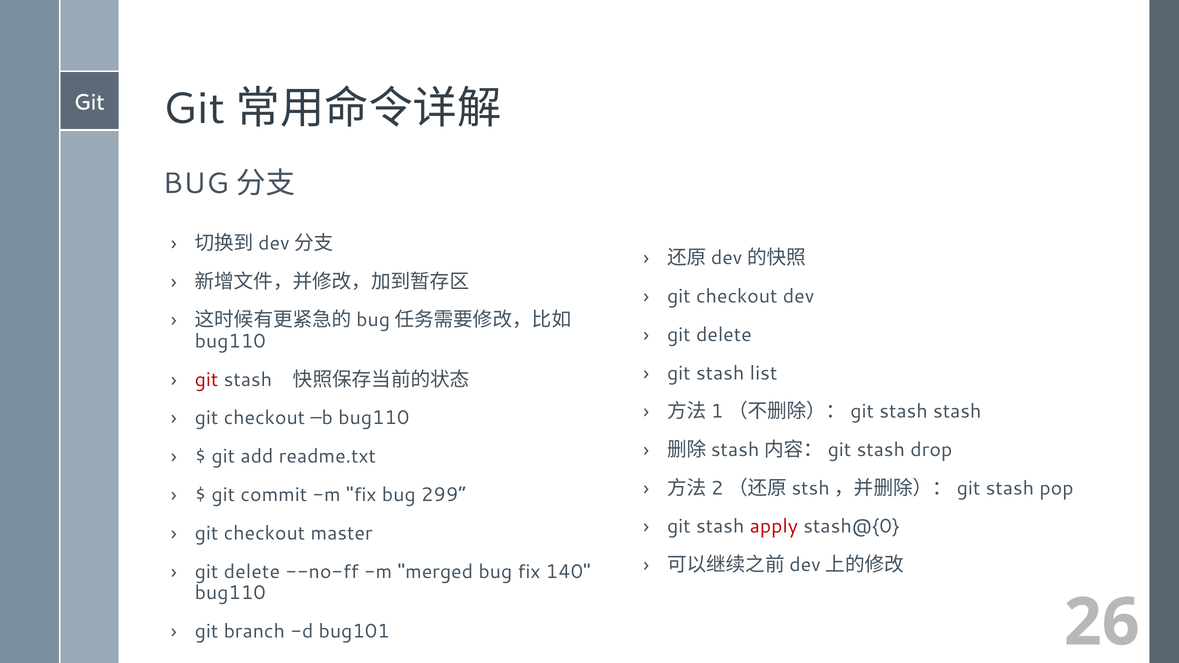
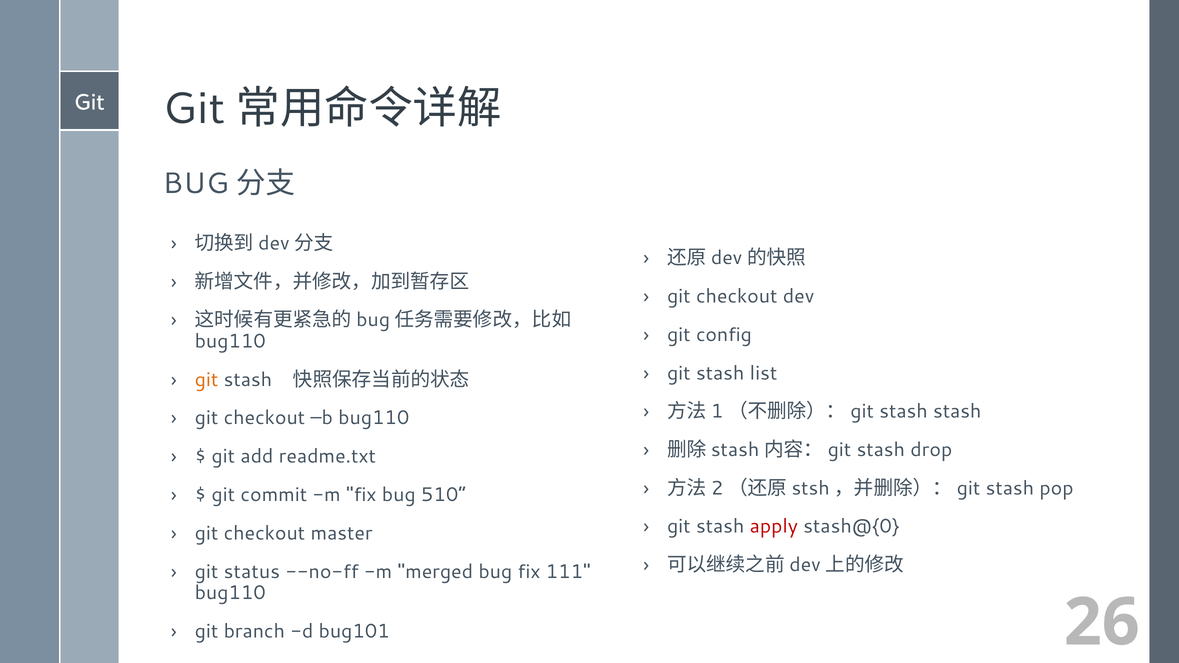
delete: delete -> config (724, 335)
git colour: red -> orange (207, 380)
299“: 299“ -> 510“ (444, 495)
delete: delete -> status (252, 572)
140: 140 -> 111 (568, 572)
